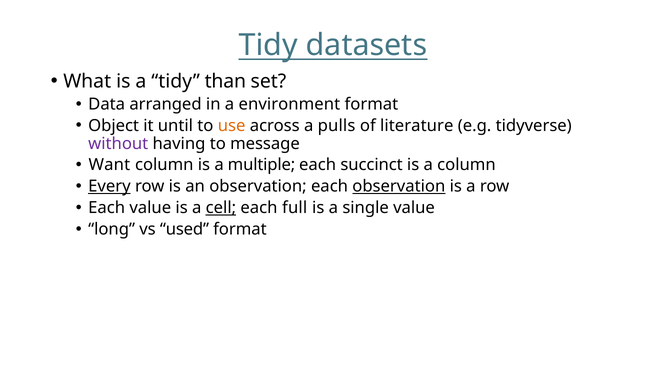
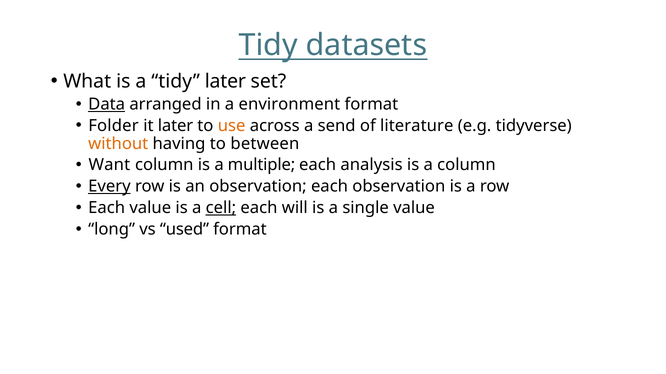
tidy than: than -> later (225, 81)
Data underline: none -> present (107, 104)
Object: Object -> Folder (113, 126)
it until: until -> later (176, 126)
pulls: pulls -> send (337, 126)
without colour: purple -> orange (118, 144)
message: message -> between (265, 144)
succinct: succinct -> analysis (372, 165)
observation underline: present -> none (399, 187)
full: full -> will (295, 208)
